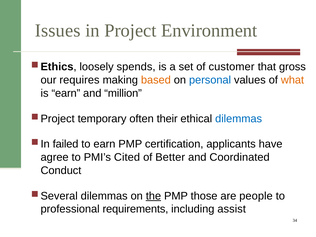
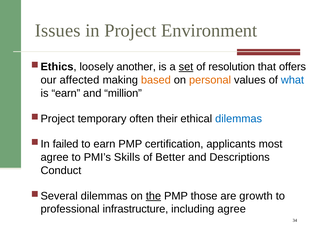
spends: spends -> another (136, 67)
set underline: none -> present (186, 67)
customer: customer -> resolution (232, 67)
gross: gross -> offers (292, 67)
requires: requires -> affected (79, 80)
personal colour: blue -> orange (210, 80)
what colour: orange -> blue (292, 80)
have: have -> most (271, 144)
Cited: Cited -> Skills (127, 157)
Coordinated: Coordinated -> Descriptions (240, 157)
people: people -> growth (256, 196)
requirements: requirements -> infrastructure (135, 209)
including assist: assist -> agree (232, 209)
